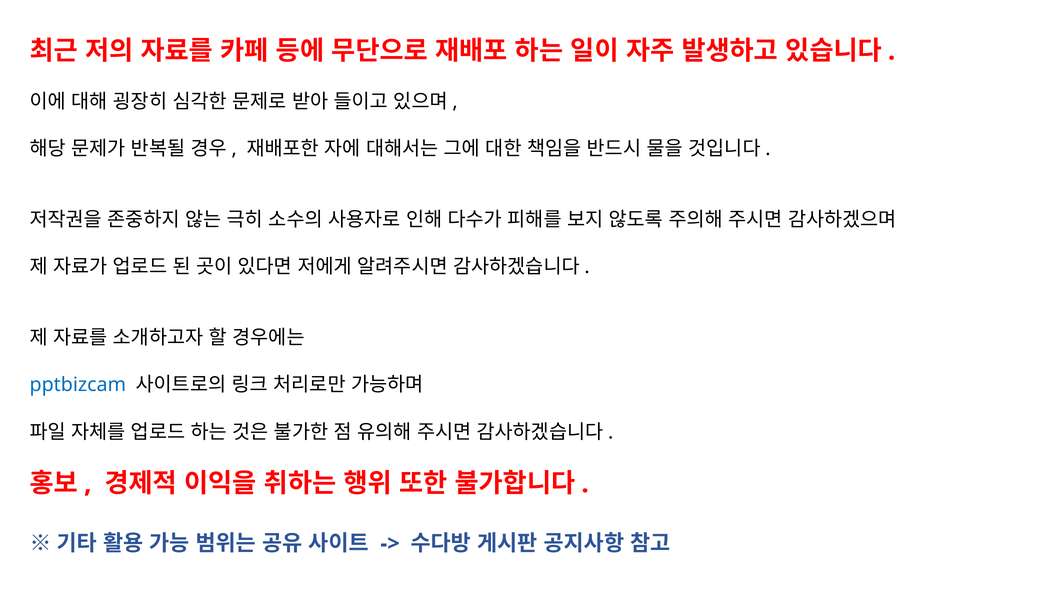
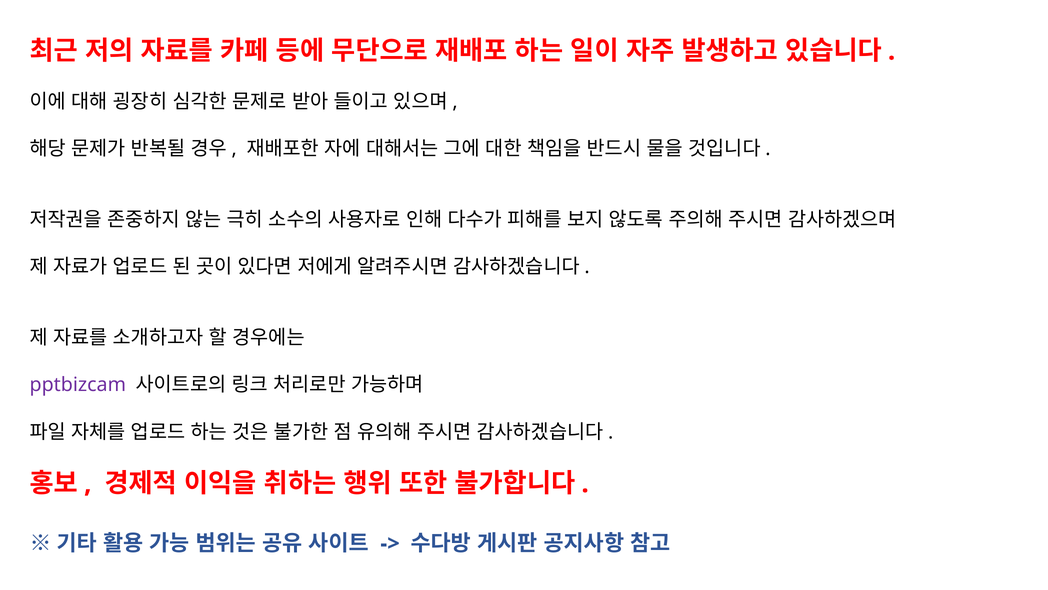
pptbizcam colour: blue -> purple (78, 384)
